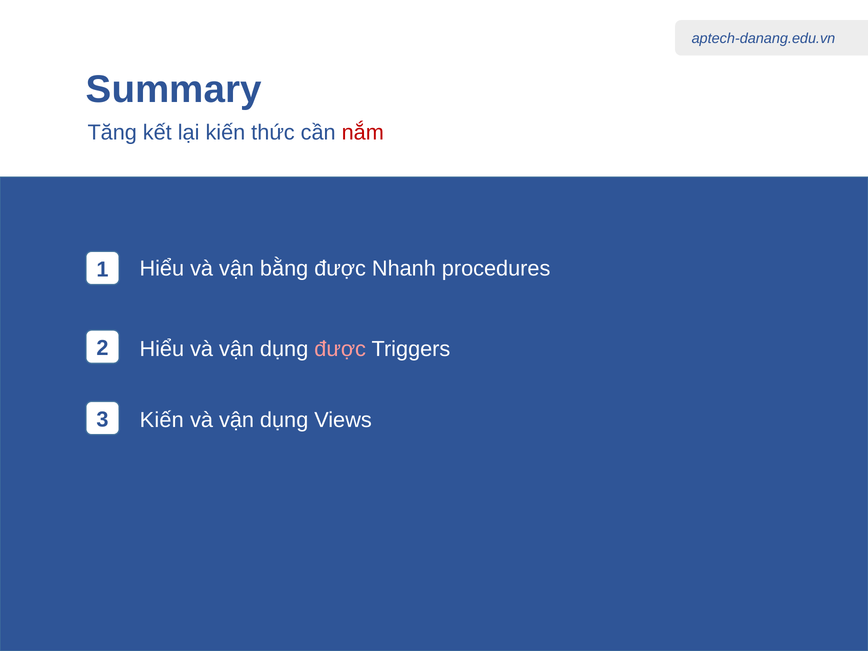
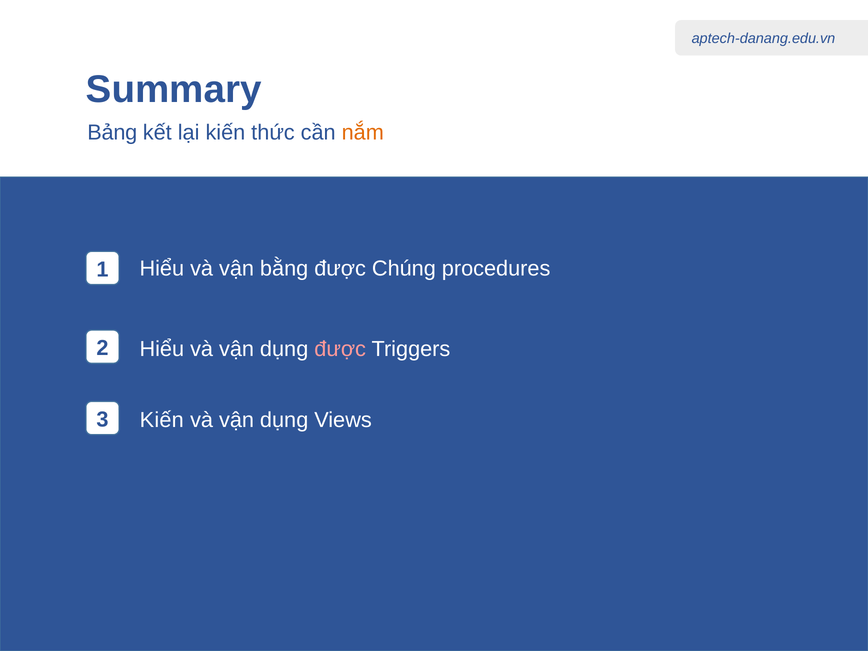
Tăng: Tăng -> Bảng (112, 133)
nắm colour: red -> orange (363, 133)
Nhanh: Nhanh -> Chúng (404, 268)
